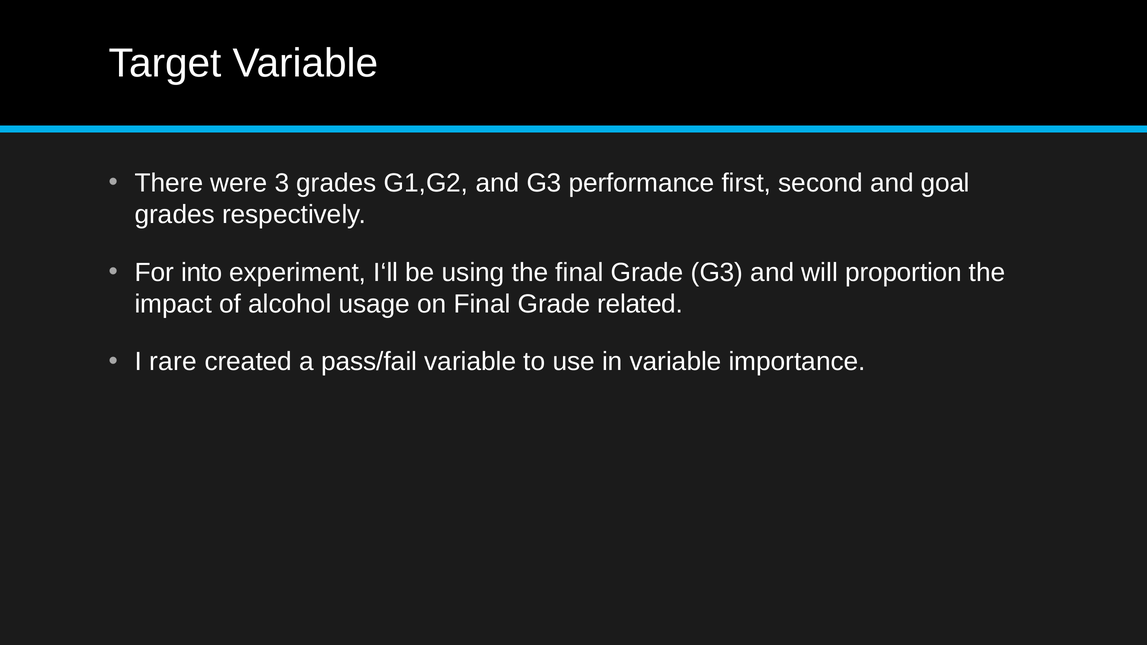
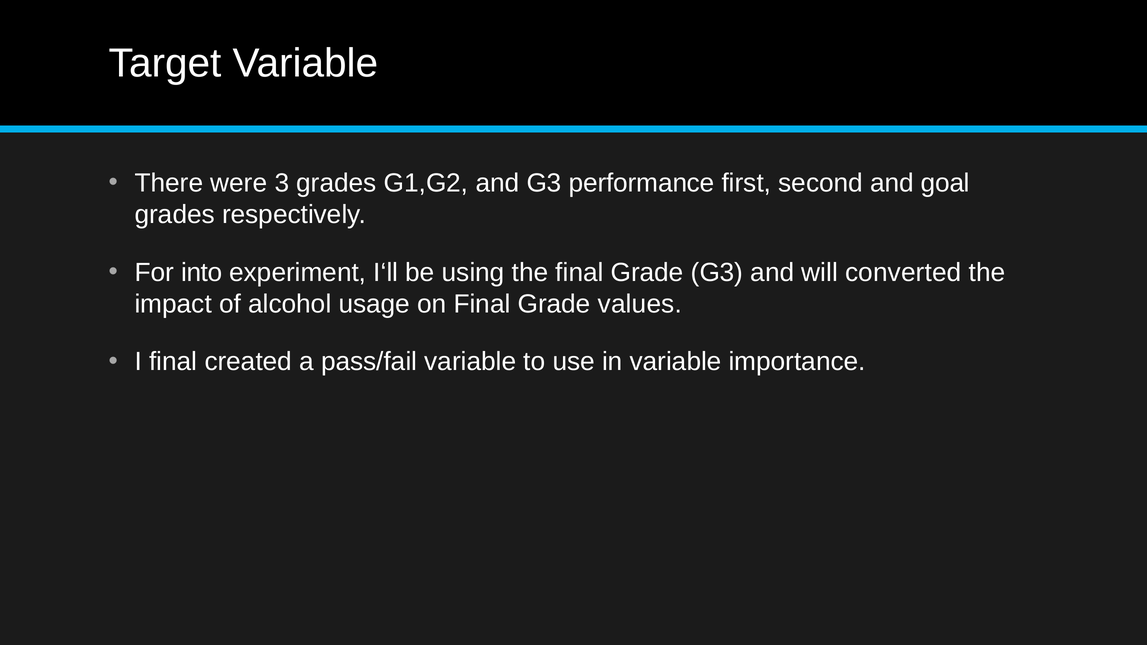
proportion: proportion -> converted (903, 273)
related: related -> values (640, 304)
I rare: rare -> final (173, 362)
